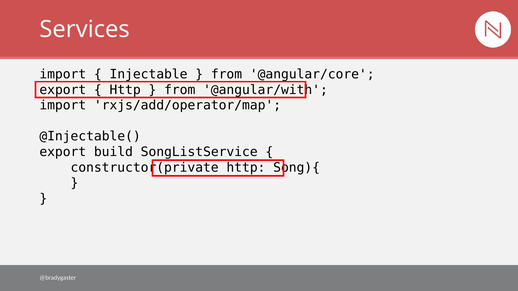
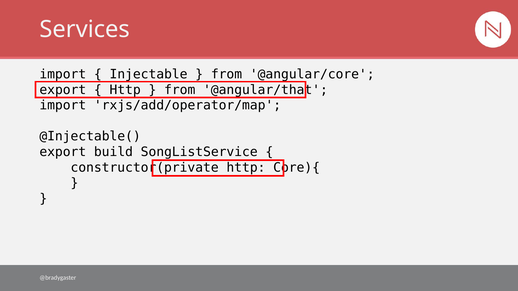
@angular/with: @angular/with -> @angular/that (265, 90)
Song){: Song){ -> Core){ (297, 168)
